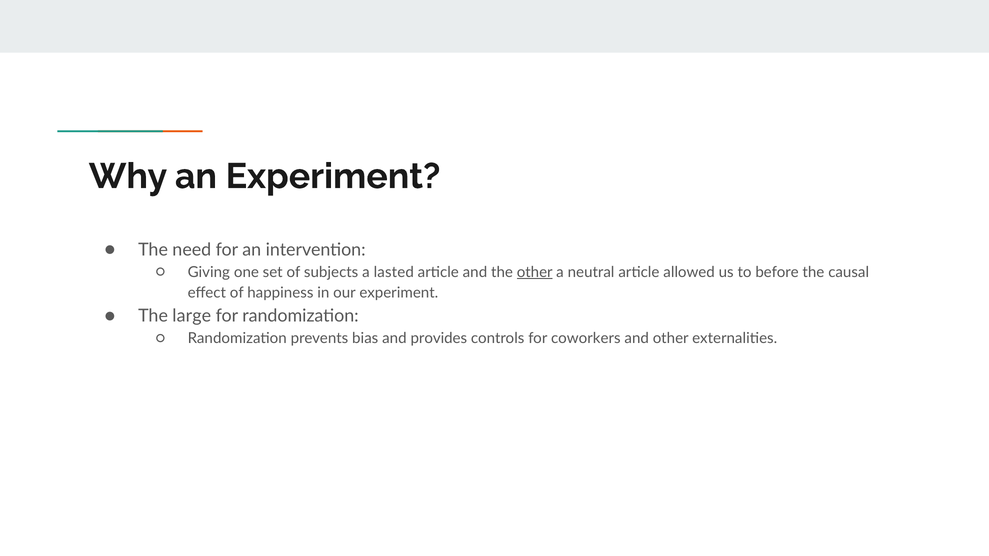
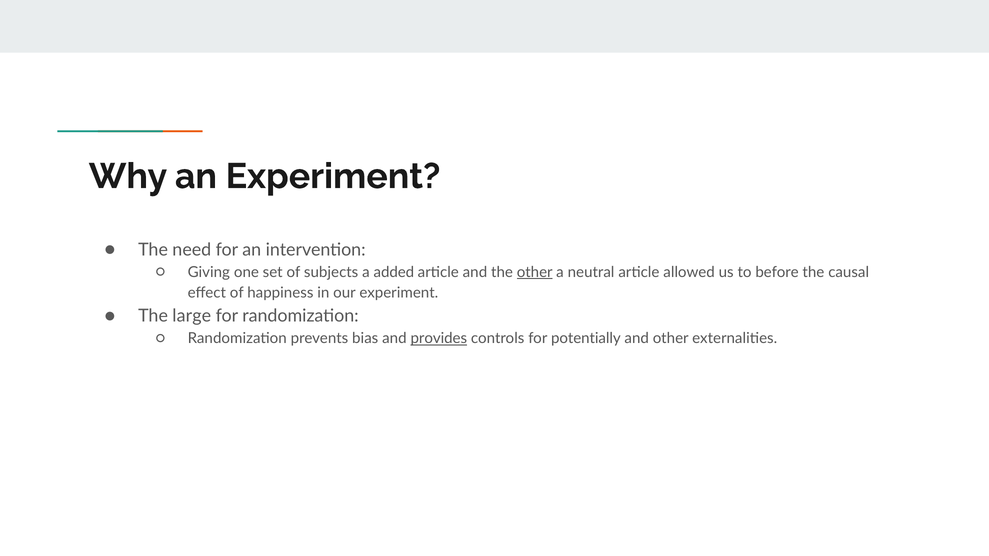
lasted: lasted -> added (394, 272)
provides underline: none -> present (439, 339)
coworkers: coworkers -> potentially (586, 339)
